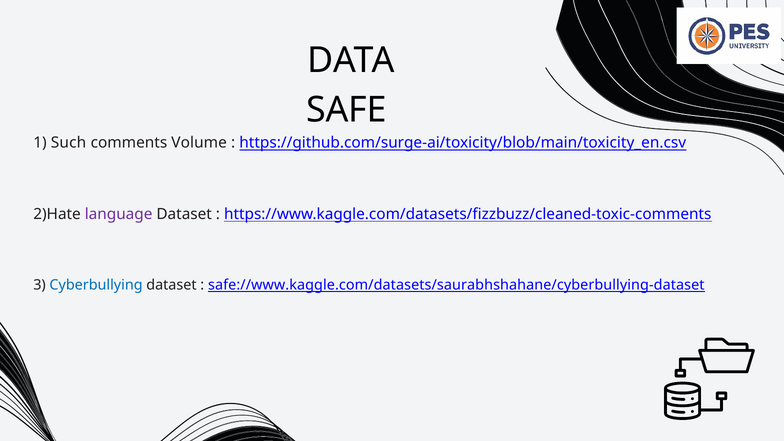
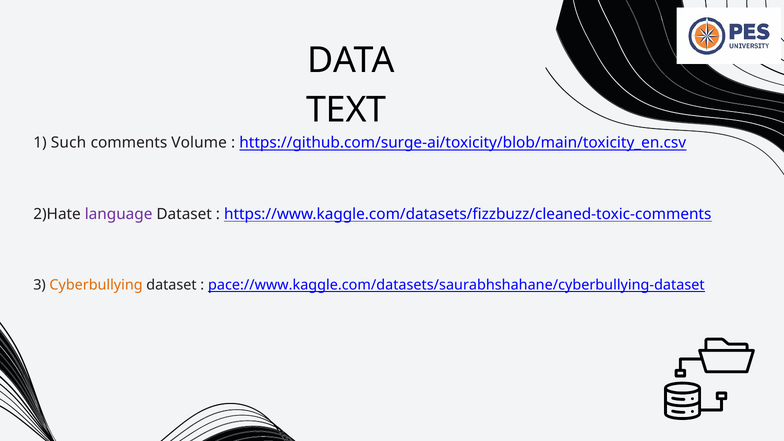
SAFE: SAFE -> TEXT (346, 110)
Cyberbullying colour: blue -> orange (96, 285)
safe://www.kaggle.com/datasets/saurabhshahane/cyberbullying-dataset: safe://www.kaggle.com/datasets/saurabhshahane/cyberbullying-dataset -> pace://www.kaggle.com/datasets/saurabhshahane/cyberbullying-dataset (456, 285)
